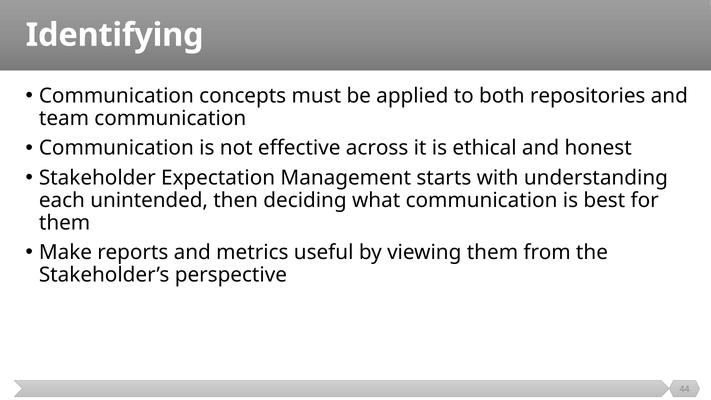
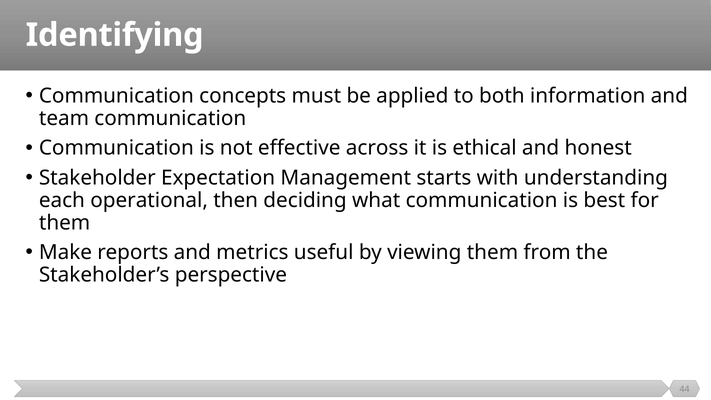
repositories: repositories -> information (588, 96)
unintended: unintended -> operational (149, 200)
